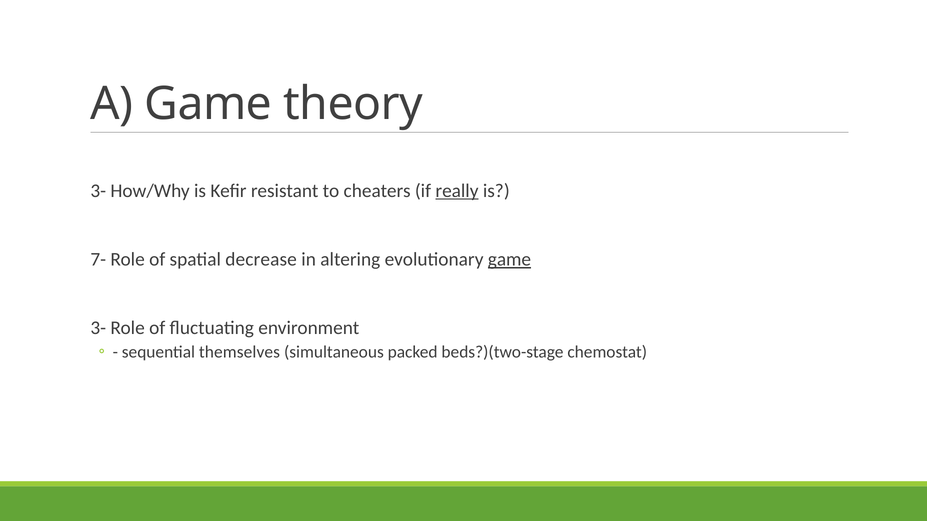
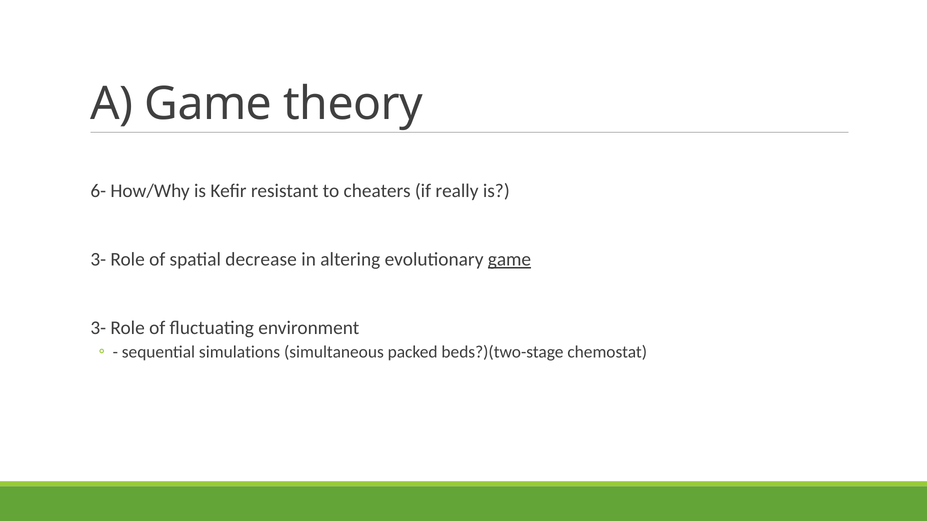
3-: 3- -> 6- (98, 191)
really underline: present -> none (457, 191)
7-: 7- -> 3- (98, 260)
themselves: themselves -> simulations (240, 352)
